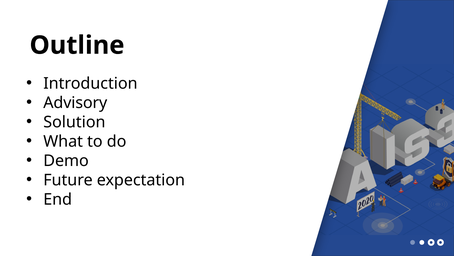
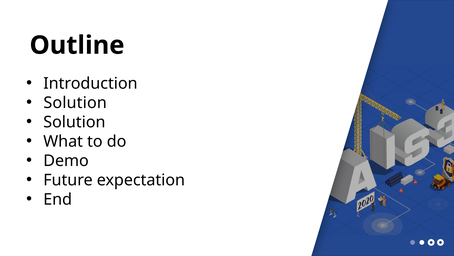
Advisory: Advisory -> Solution (75, 103)
